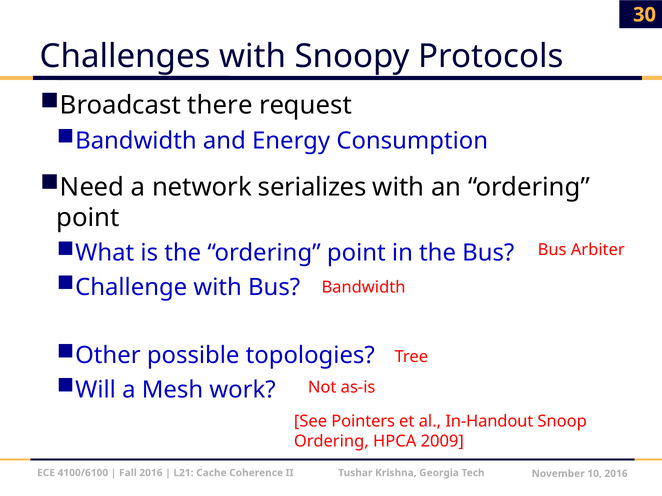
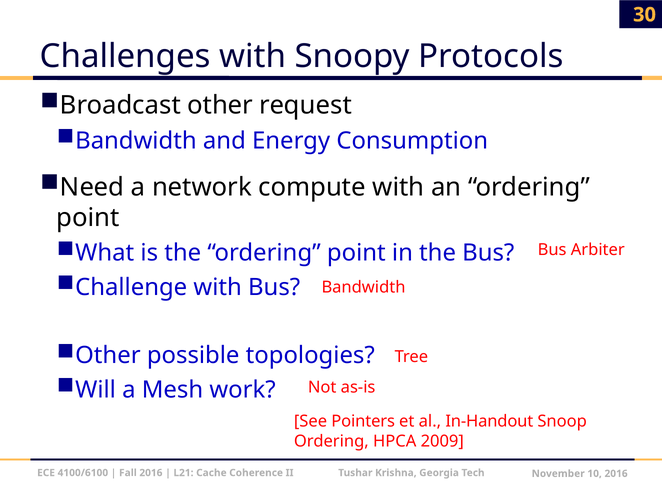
Broadcast there: there -> other (220, 106)
serializes: serializes -> compute (312, 187)
